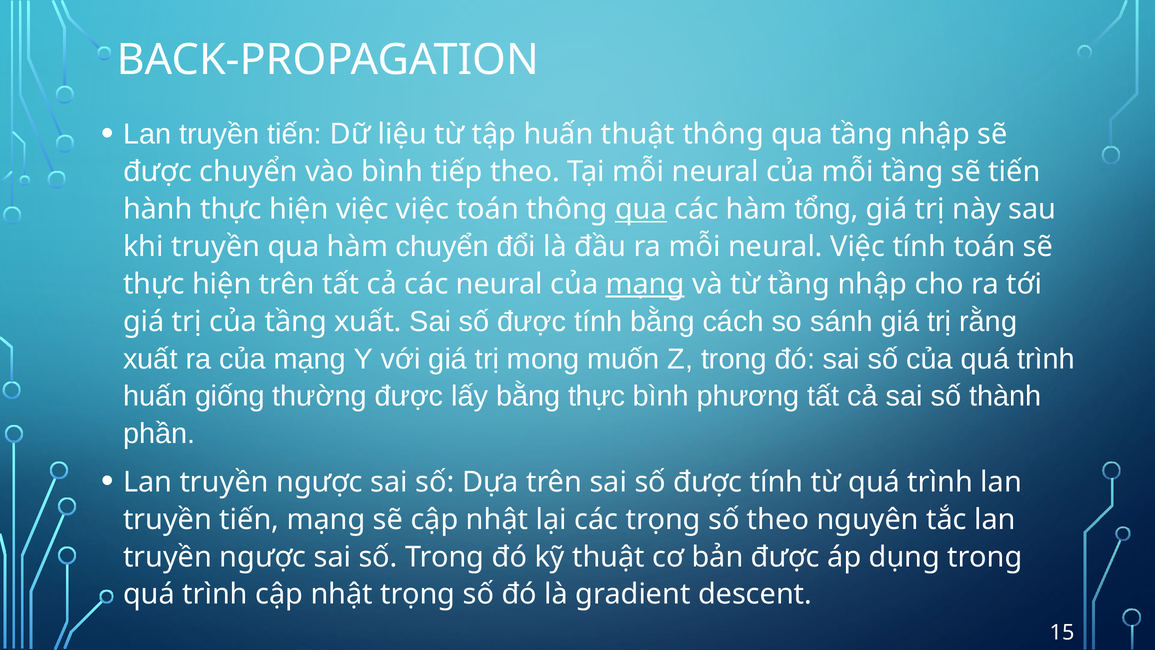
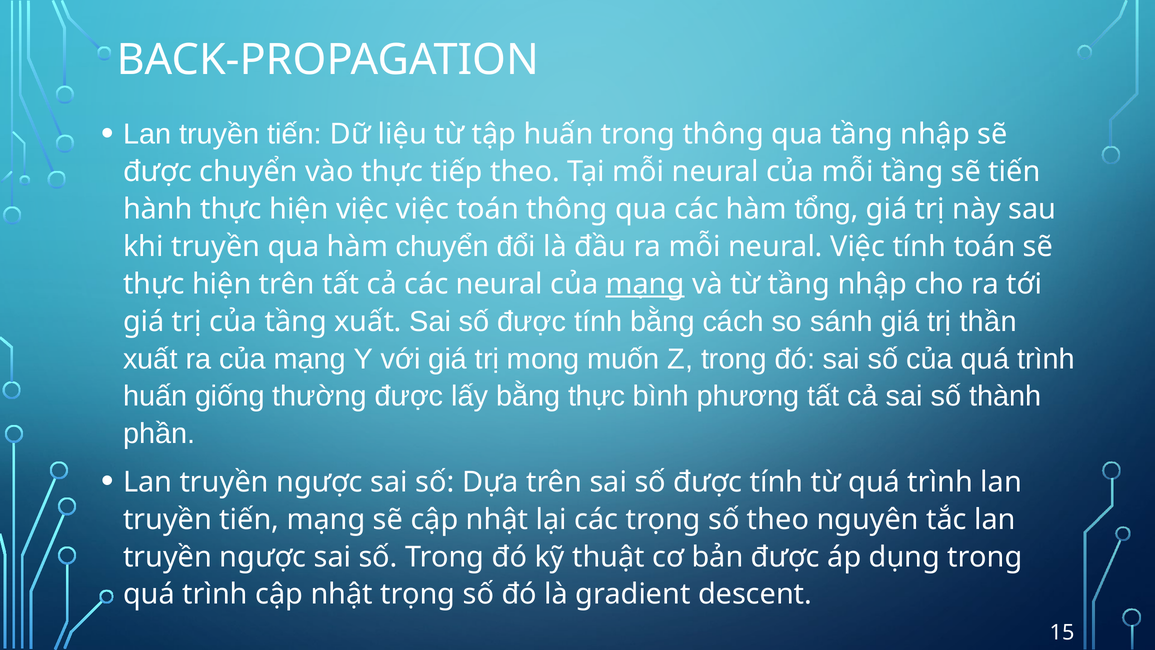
huấn thuật: thuật -> trong (638, 134)
vào bình: bình -> thực (392, 172)
qua underline: present -> none (641, 209)
rằng: rằng -> thần (988, 321)
